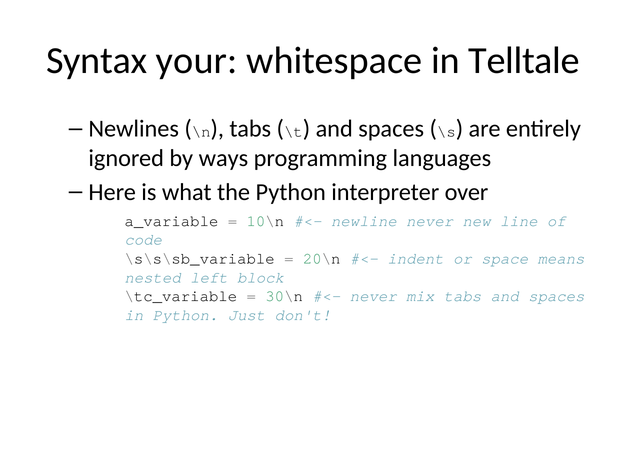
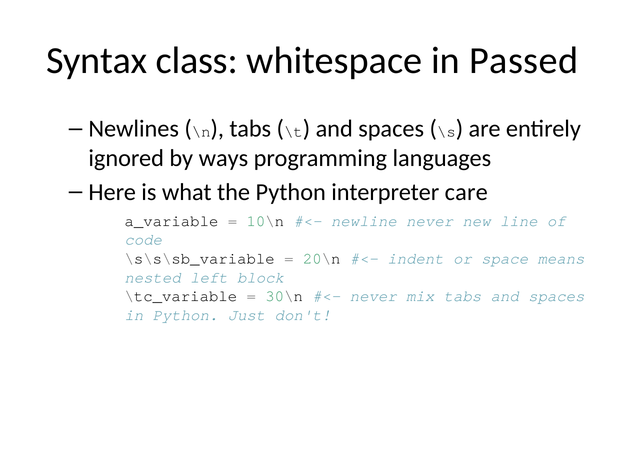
your: your -> class (197, 61)
Telltale: Telltale -> Passed (524, 61)
over: over -> care (466, 192)
